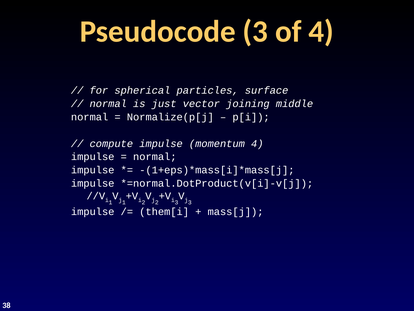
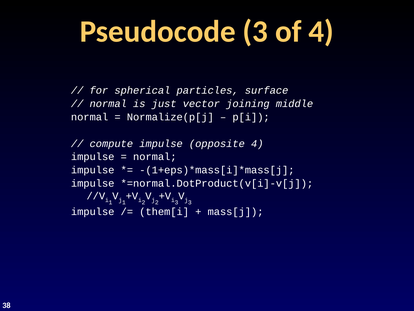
momentum: momentum -> opposite (217, 143)
